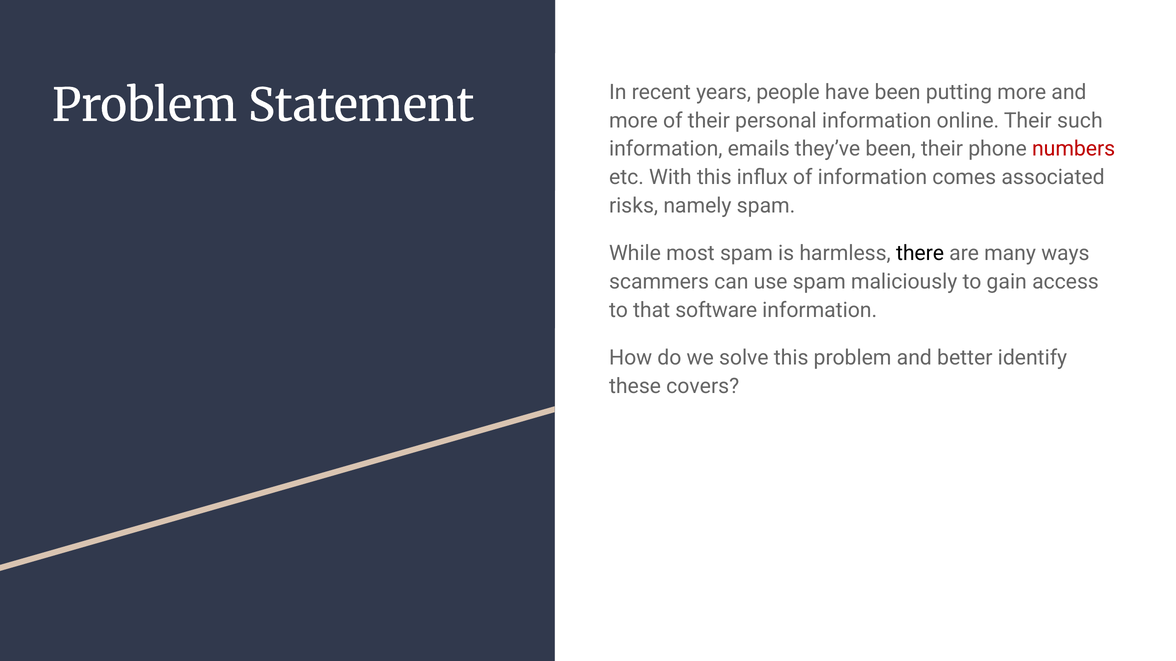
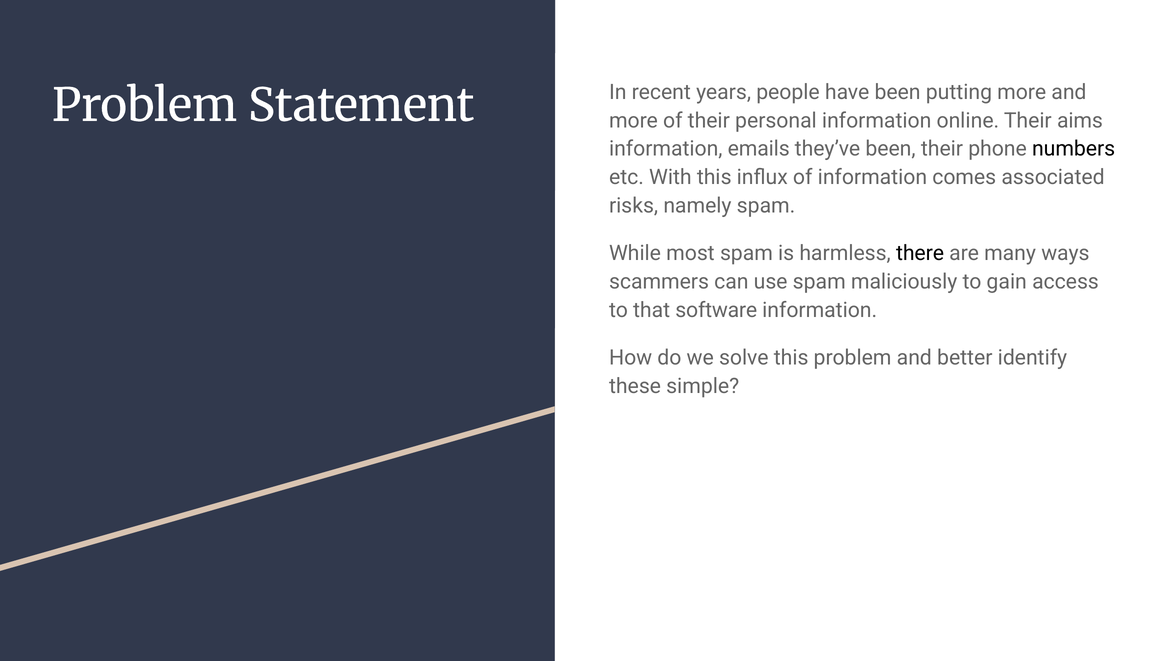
such: such -> aims (1080, 121)
numbers colour: red -> black (1074, 149)
covers: covers -> simple (703, 387)
